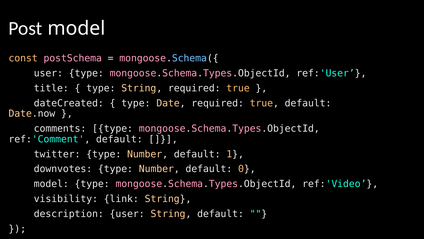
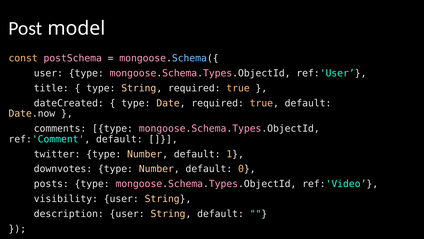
model: model -> posts (51, 184)
visibility link: link -> user (121, 199)
